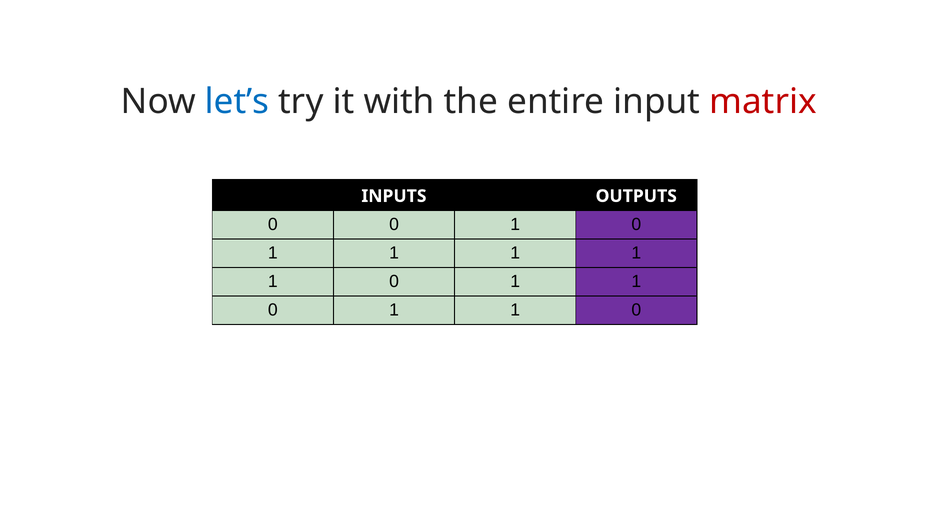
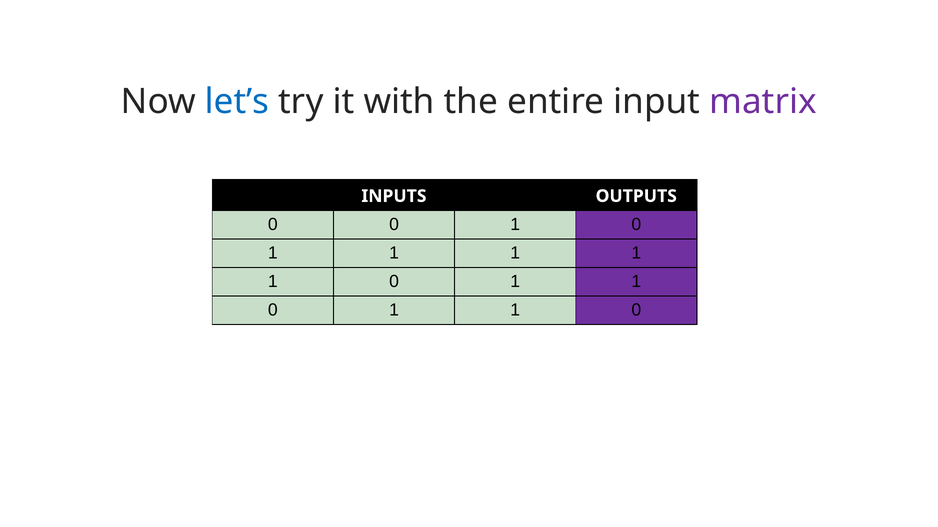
matrix colour: red -> purple (763, 102)
